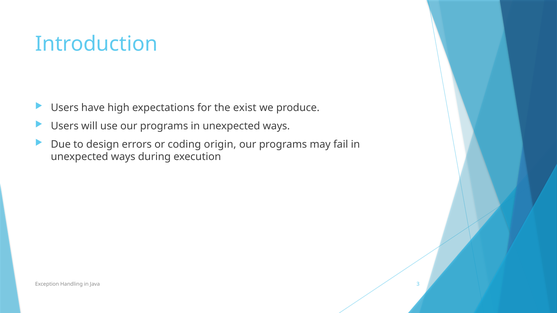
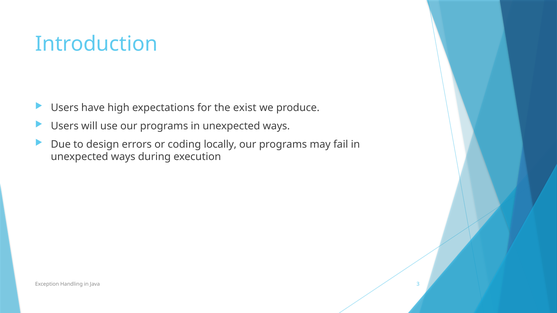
origin: origin -> locally (220, 144)
